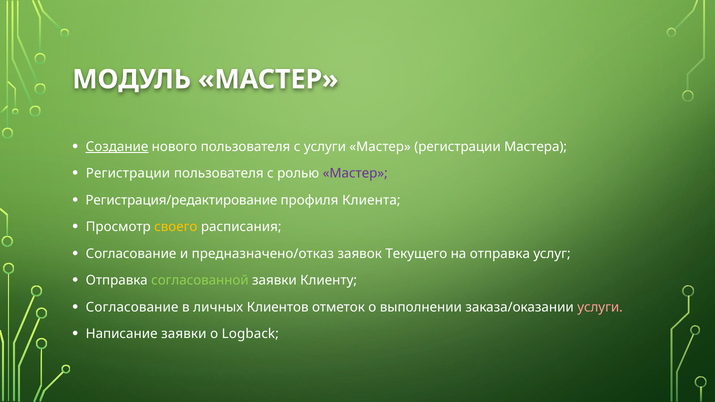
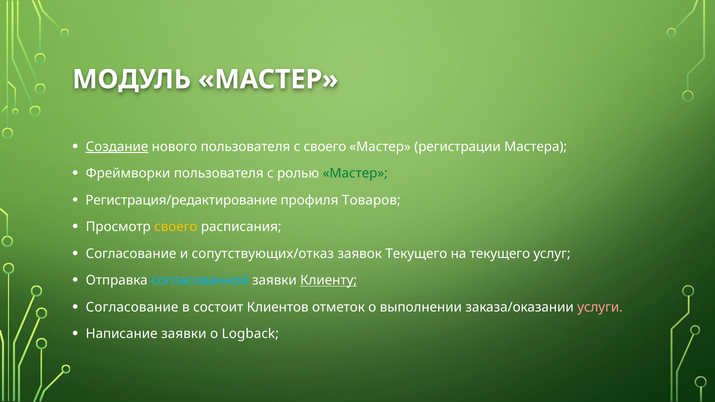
с услуги: услуги -> своего (325, 147)
Регистрации: Регистрации -> Фреймворки (128, 174)
Мастер colour: purple -> green (355, 174)
Клиента: Клиента -> Товаров (371, 200)
предназначено/отказ: предназначено/отказ -> сопутствующих/отказ (263, 254)
на отправка: отправка -> текущего (500, 254)
согласованной colour: light green -> light blue (200, 281)
Клиенту underline: none -> present (329, 281)
личных: личных -> состоит (218, 307)
